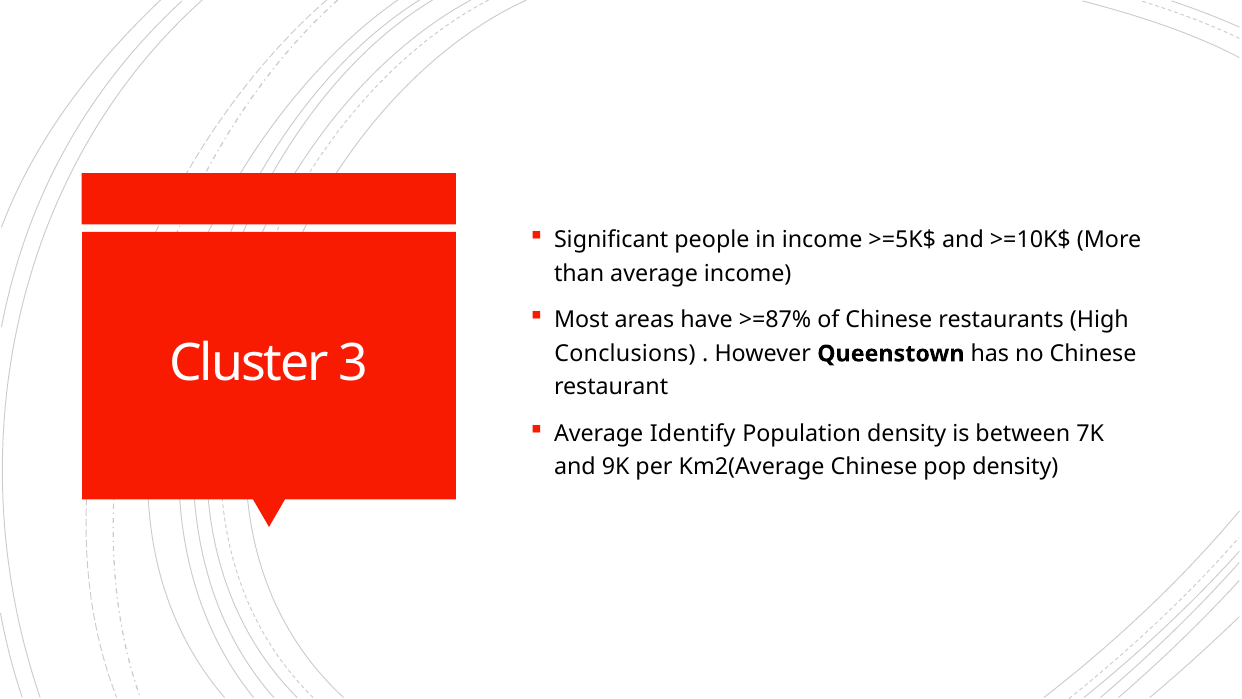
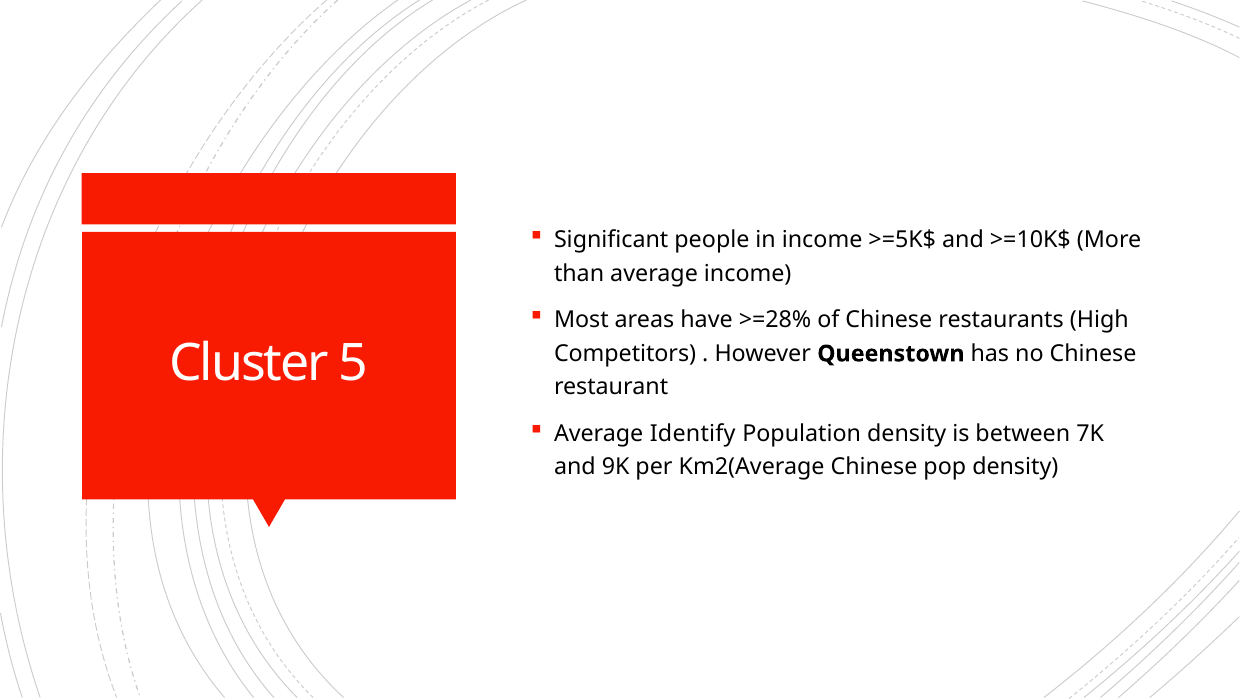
>=87%: >=87% -> >=28% (775, 320)
Conclusions: Conclusions -> Competitors (625, 354)
3: 3 -> 5 (353, 363)
